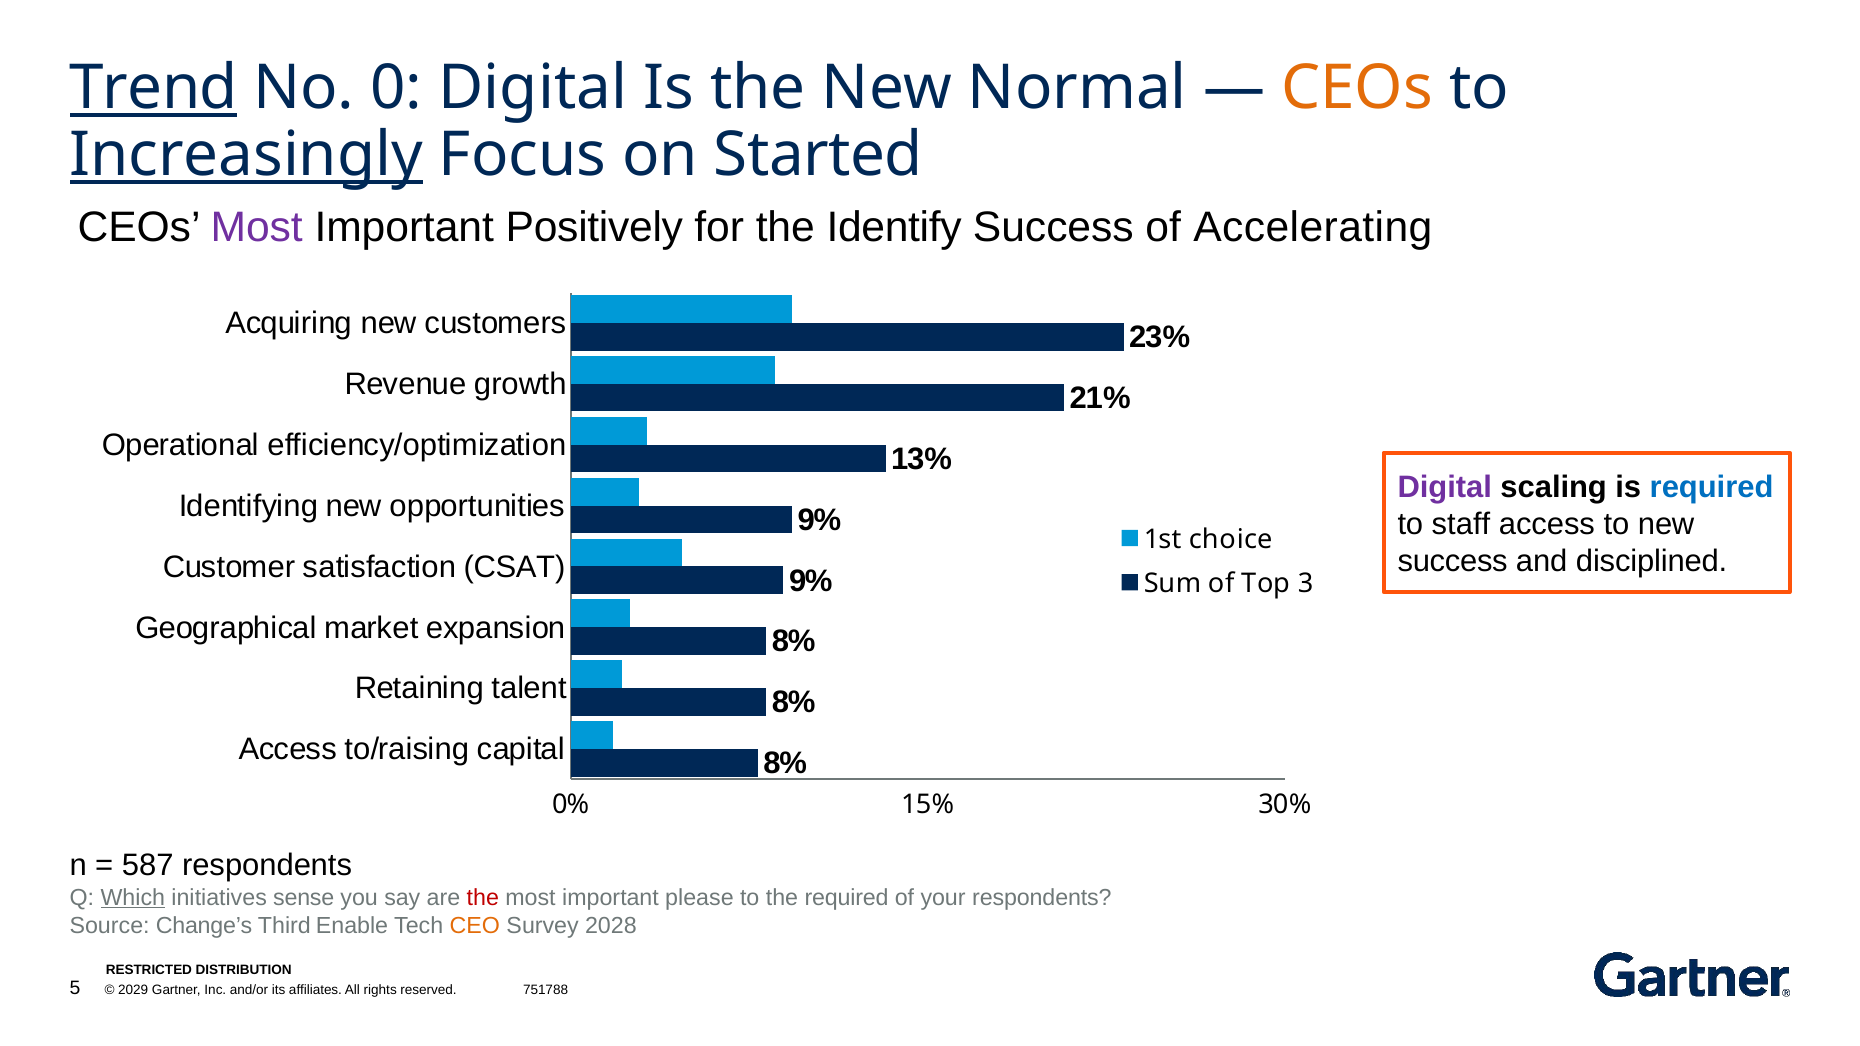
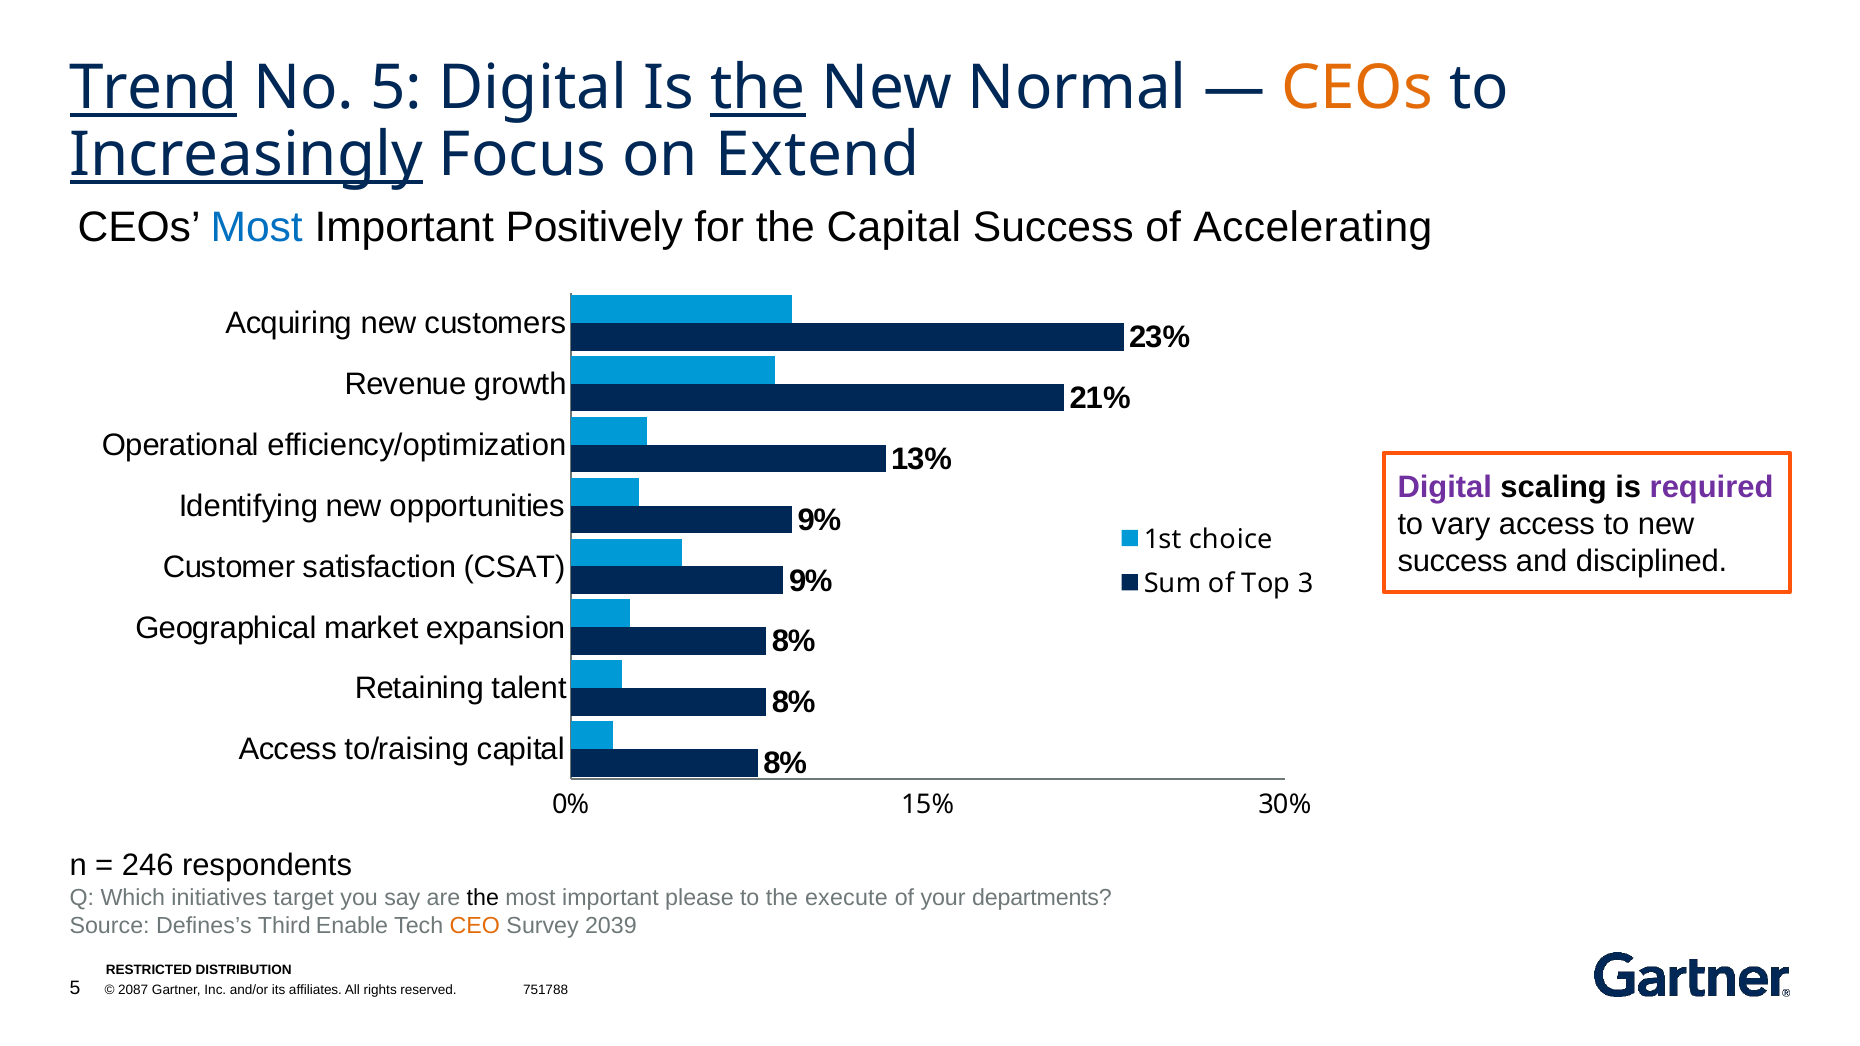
No 0: 0 -> 5 (396, 88)
the underline: none -> present (758, 88)
Started: Started -> Extend (818, 155)
Most colour: purple -> blue (257, 228)
the Identify: Identify -> Capital (894, 228)
required colour: blue -> purple (1712, 487)
staff: staff -> vary (1461, 525)
587: 587 -> 246 (148, 866)
Which underline: present -> none (133, 898)
sense: sense -> target (304, 898)
the colour: red -> black (483, 898)
the required: required -> execute (846, 898)
your respondents: respondents -> departments (1042, 898)
Change’s: Change’s -> Defines’s (204, 926)
2028: 2028 -> 2039 (611, 926)
2029: 2029 -> 2087 (133, 990)
